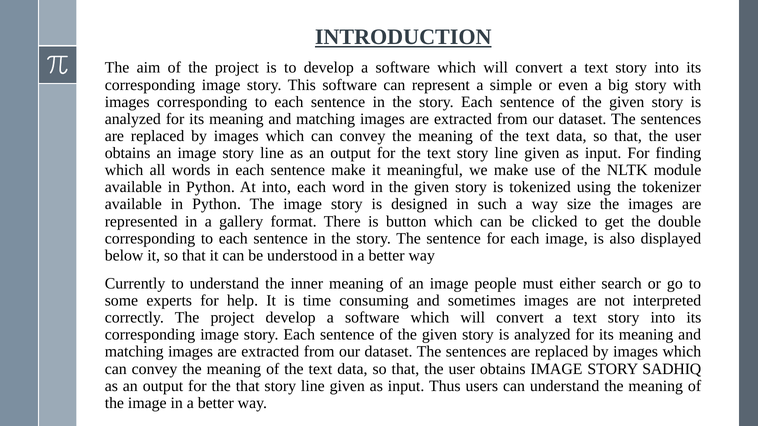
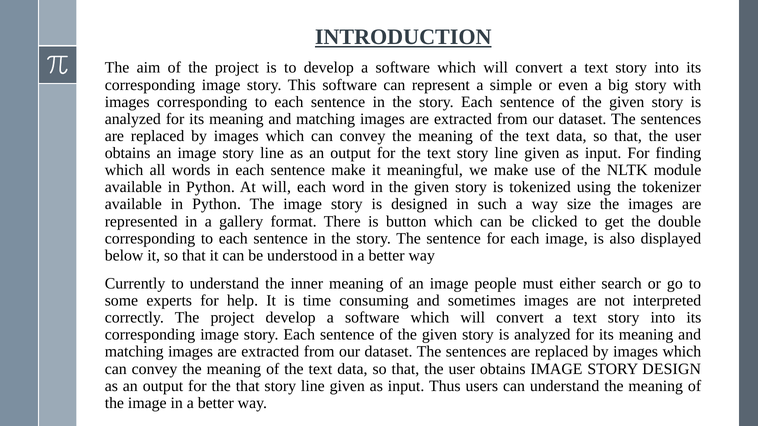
At into: into -> will (276, 187)
SADHIQ: SADHIQ -> DESIGN (672, 369)
